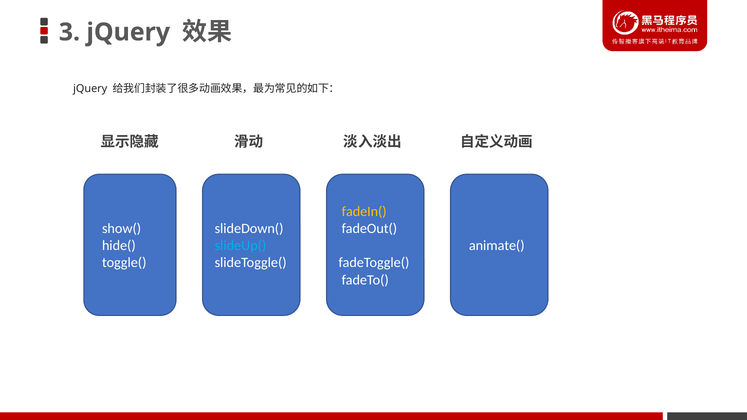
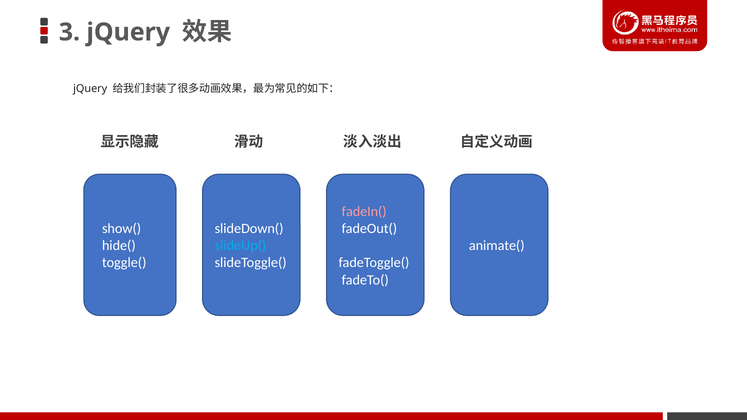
fadeIn( colour: yellow -> pink (364, 212)
